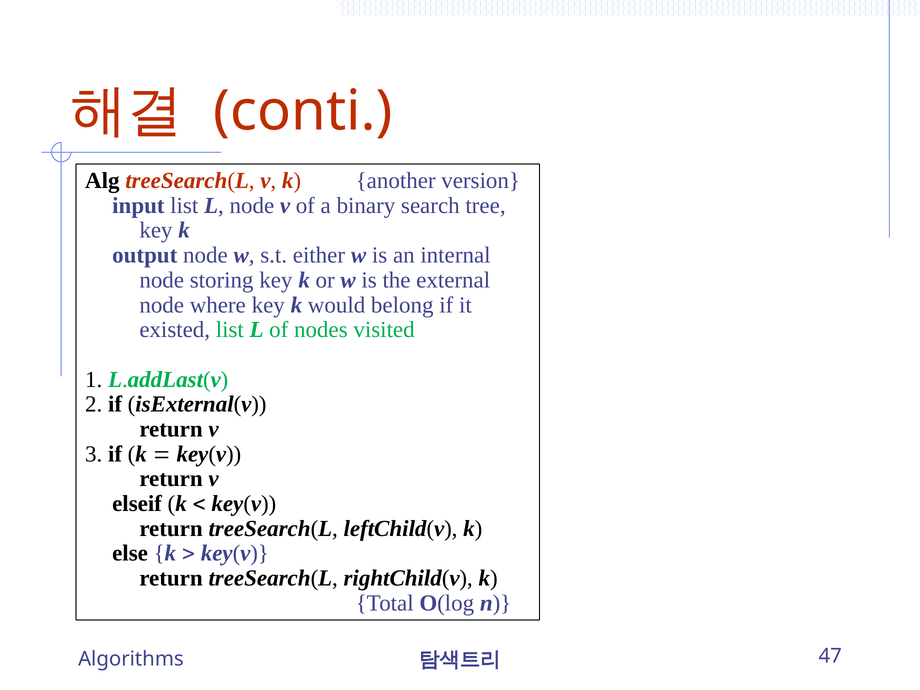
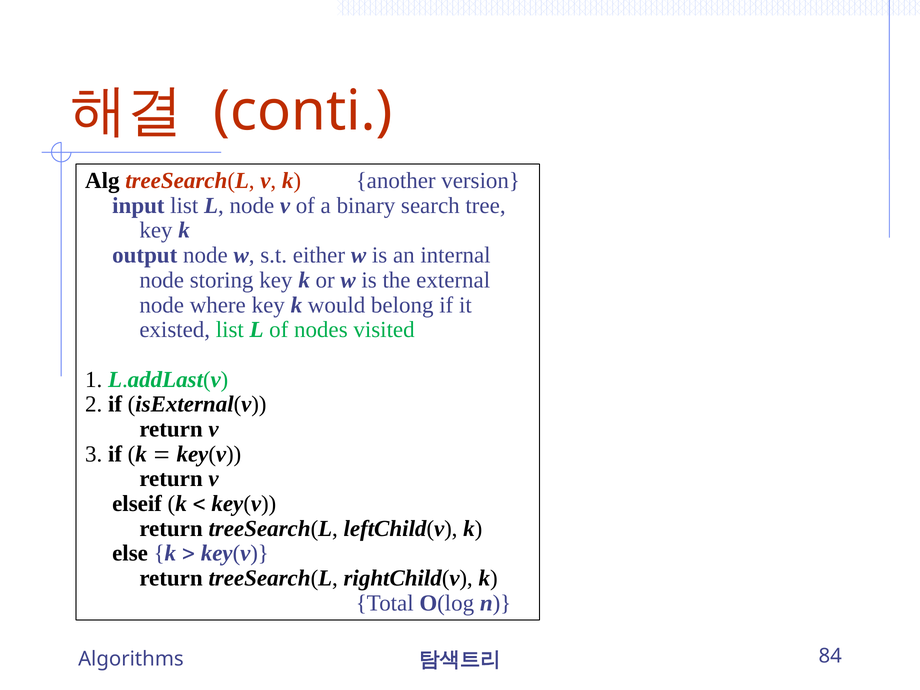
47: 47 -> 84 (830, 656)
